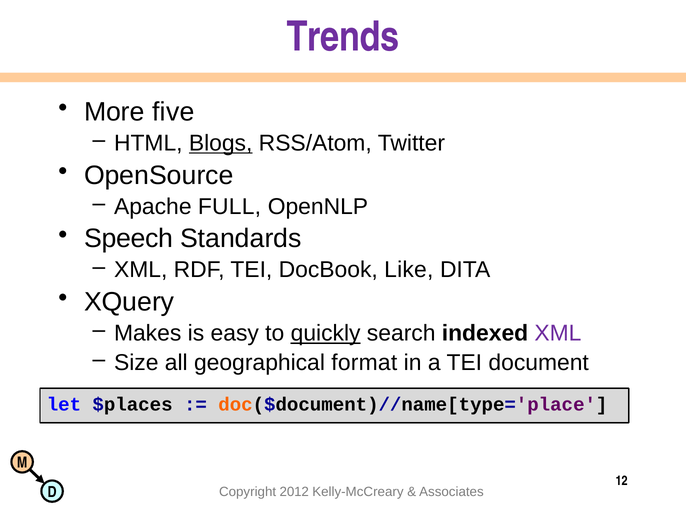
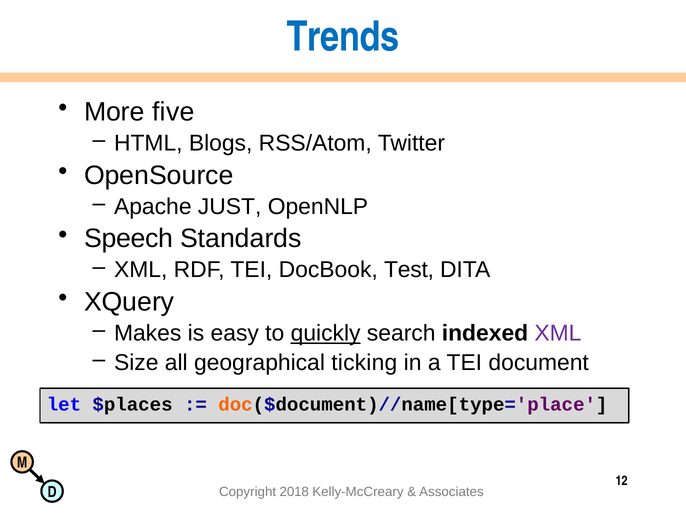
Trends colour: purple -> blue (343, 37)
Blogs underline: present -> none (221, 143)
FULL: FULL -> JUST (230, 207)
Like: Like -> Test (409, 270)
format: format -> ticking (364, 363)
2012: 2012 -> 2018 (294, 493)
